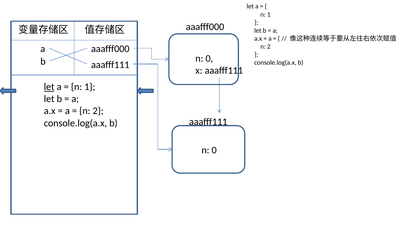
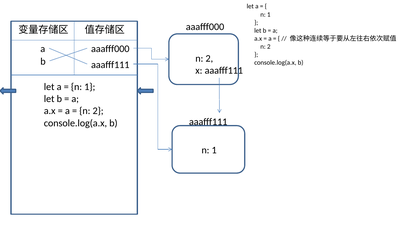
0: 0 -> 2 (209, 58)
let underline: present -> none (49, 87)
0: 0 -> 1 (214, 150)
